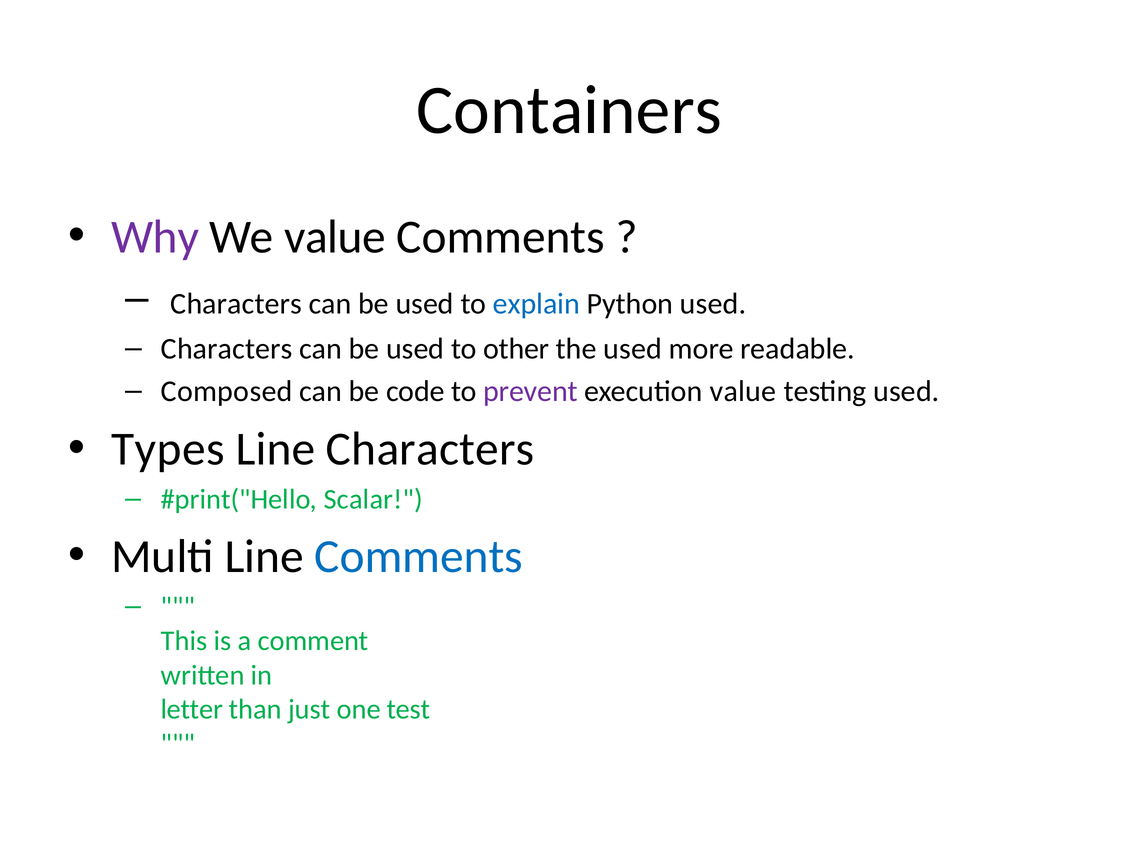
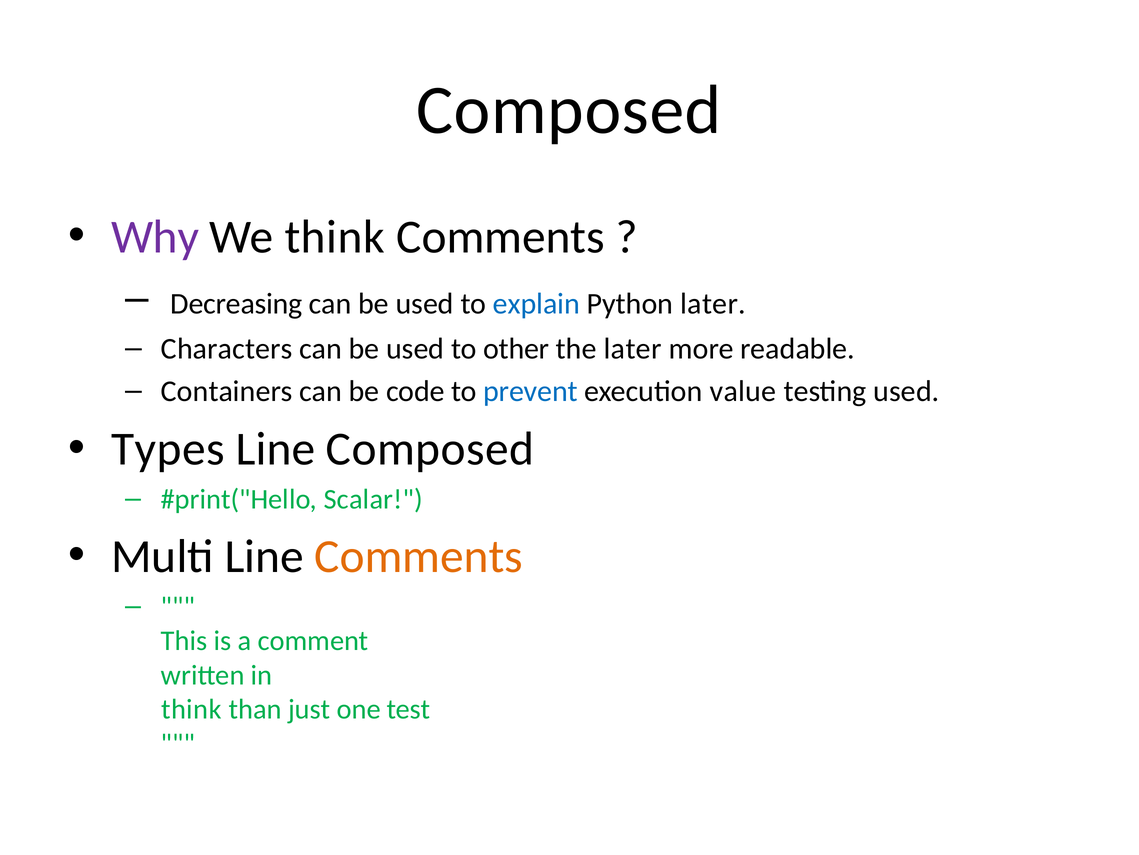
Containers: Containers -> Composed (569, 110)
We value: value -> think (335, 237)
Characters: Characters -> Decreasing (236, 304)
Python used: used -> later (713, 304)
the used: used -> later (633, 349)
Composed: Composed -> Containers (227, 391)
prevent colour: purple -> blue (530, 391)
Line Characters: Characters -> Composed (430, 449)
Comments colour: blue -> orange (419, 556)
letter: letter -> think (191, 709)
